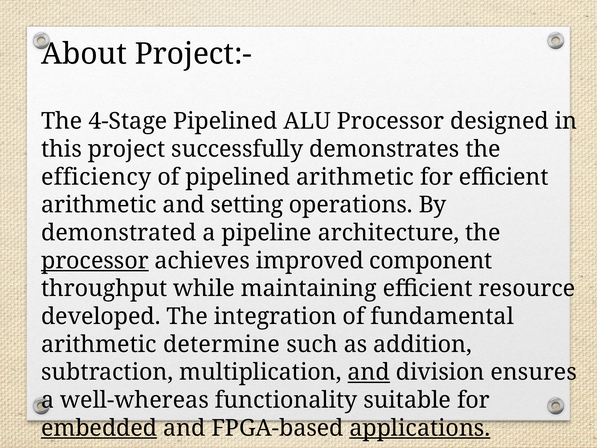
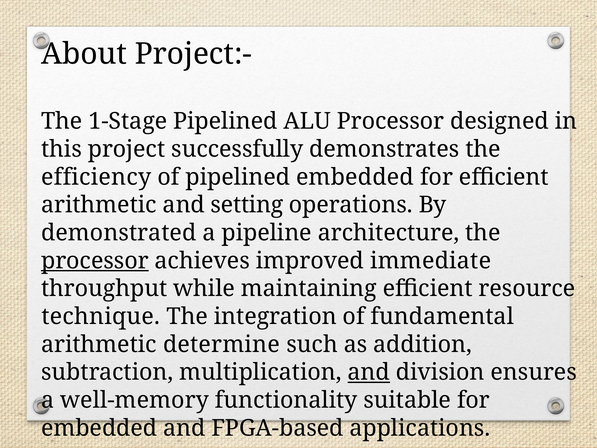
4-Stage: 4-Stage -> 1-Stage (128, 121)
pipelined arithmetic: arithmetic -> embedded (355, 177)
component: component -> immediate (431, 261)
developed: developed -> technique (101, 316)
well-whereas: well-whereas -> well-memory (135, 400)
embedded underline: present -> none (99, 428)
applications underline: present -> none (420, 428)
